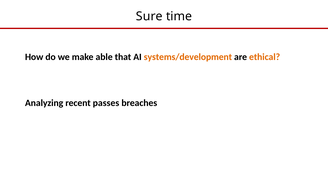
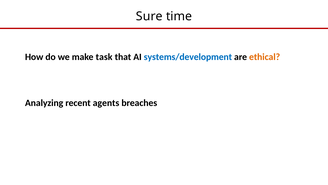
able: able -> task (104, 57)
systems/development colour: orange -> blue (188, 57)
passes: passes -> agents (106, 103)
